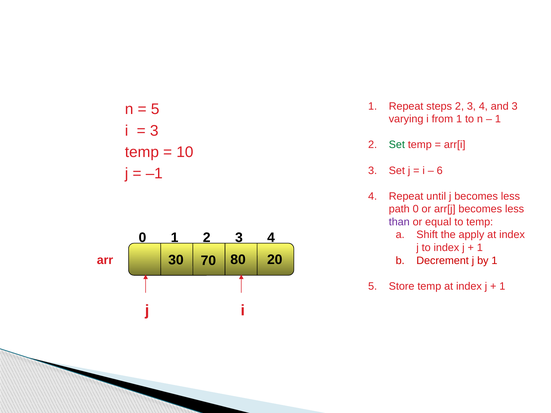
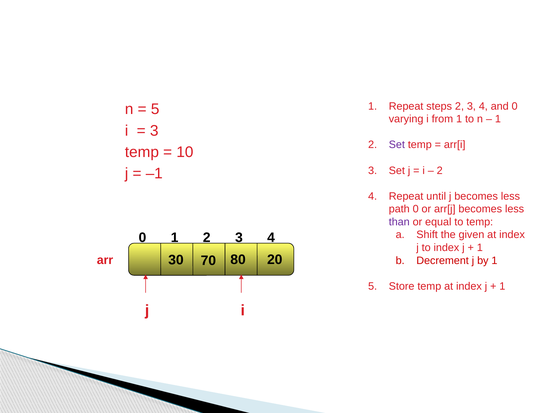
and 3: 3 -> 0 (515, 106)
Set colour: green -> purple (397, 145)
6: 6 -> 2 (440, 171)
apply: apply -> given (471, 235)
